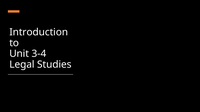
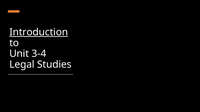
Introduction underline: none -> present (39, 32)
